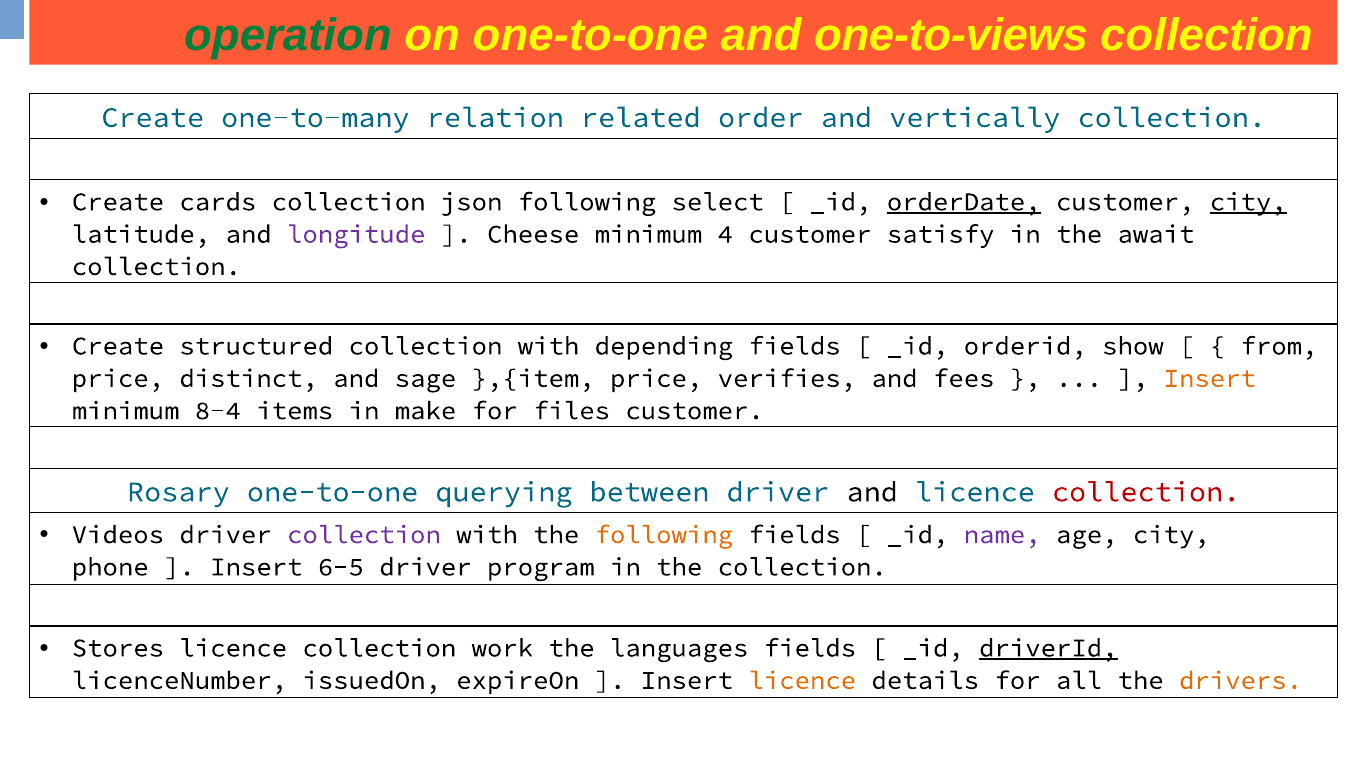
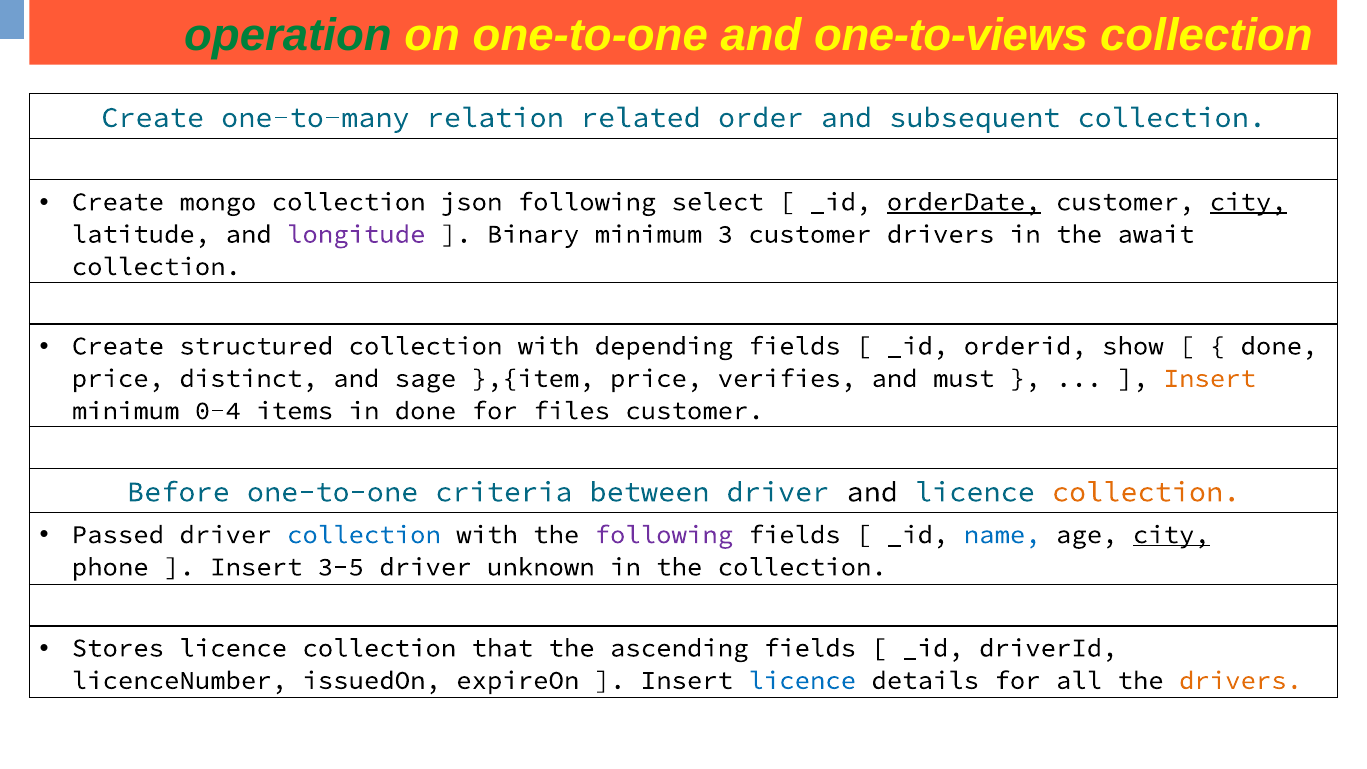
vertically: vertically -> subsequent (975, 118)
cards: cards -> mongo (218, 202)
Cheese: Cheese -> Binary (533, 234)
4: 4 -> 3 (725, 234)
customer satisfy: satisfy -> drivers (941, 234)
from: from -> done (1279, 346)
fees: fees -> must (964, 378)
8-4: 8-4 -> 0-4 (218, 411)
in make: make -> done (425, 411)
Rosary: Rosary -> Before (178, 492)
querying: querying -> criteria (504, 492)
collection colour: red -> orange (1146, 492)
Videos: Videos -> Passed (118, 535)
collection colour: purple -> blue (364, 535)
following colour: orange -> purple (664, 535)
name colour: purple -> blue (1002, 535)
city underline: none -> present (1171, 535)
6-5: 6-5 -> 3-5 (341, 567)
program: program -> unknown (541, 567)
work: work -> that (502, 648)
languages: languages -> ascending (679, 648)
driverId underline: present -> none (1048, 648)
licence colour: orange -> blue (802, 680)
